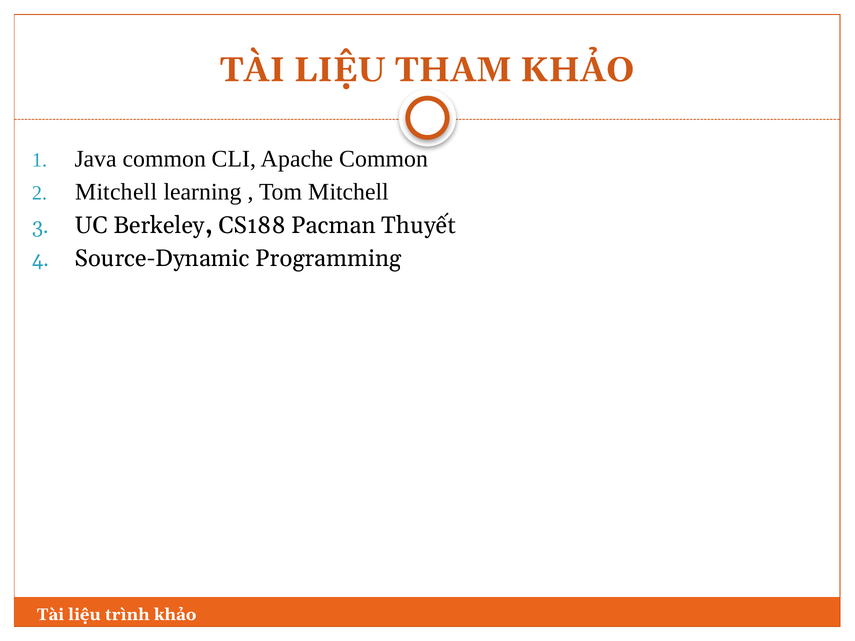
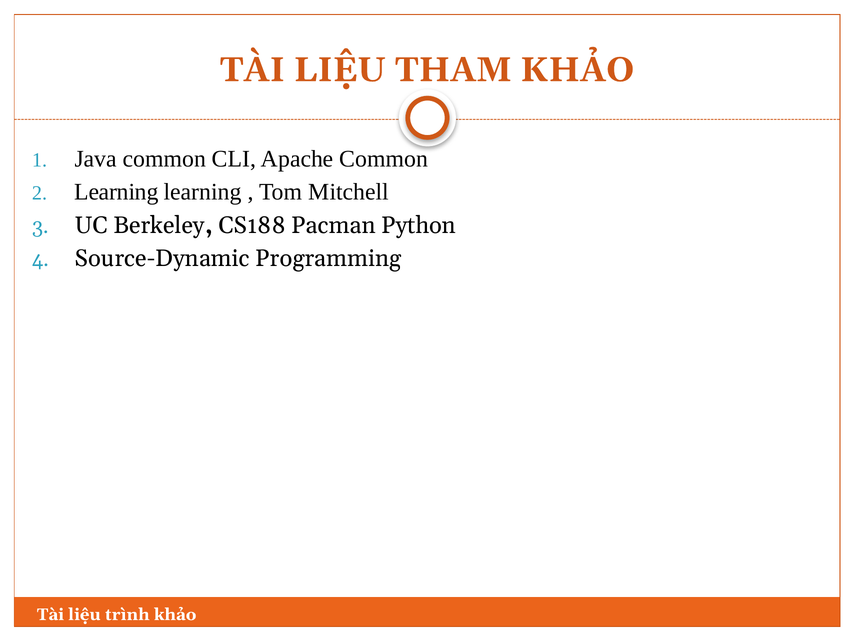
Mitchell: Mitchell -> Learning (116, 192)
Thuyết: Thuyết -> Python (419, 225)
